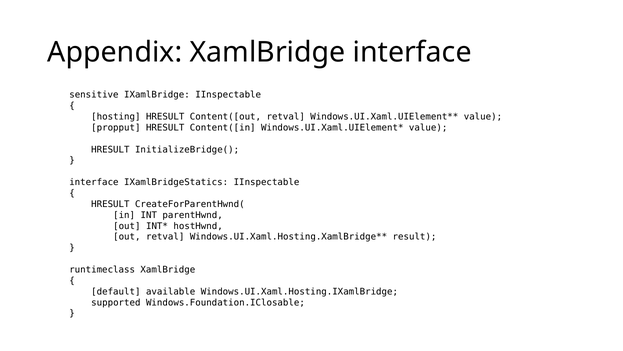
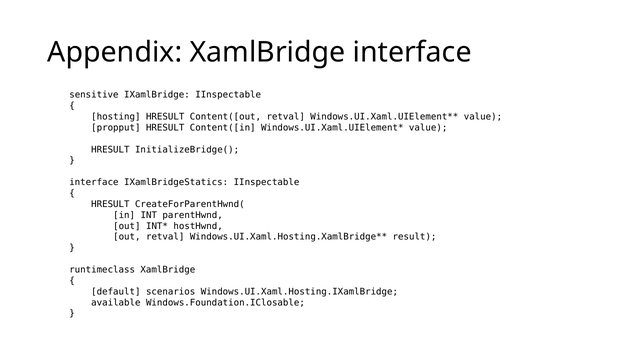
available: available -> scenarios (171, 291)
supported: supported -> available (116, 302)
